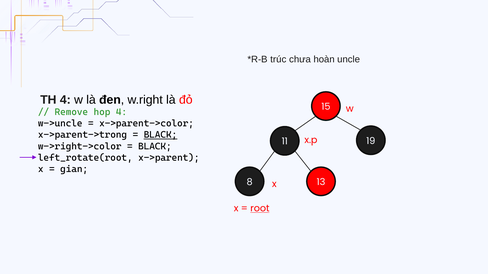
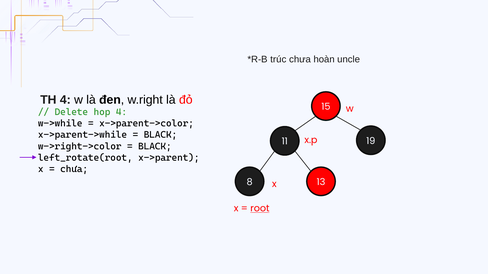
Remove: Remove -> Delete (71, 112)
w->uncle: w->uncle -> w->while (60, 124)
x->parent->trong: x->parent->trong -> x->parent->while (82, 135)
BLACK underline: present -> none (160, 135)
gian: gian -> chưa (74, 169)
